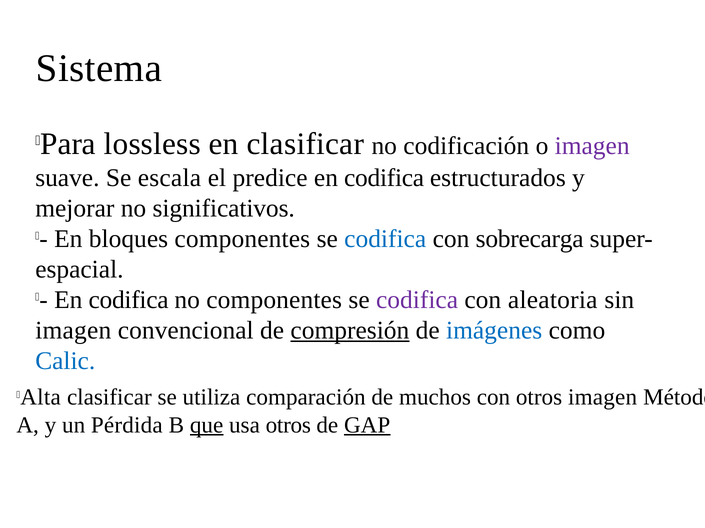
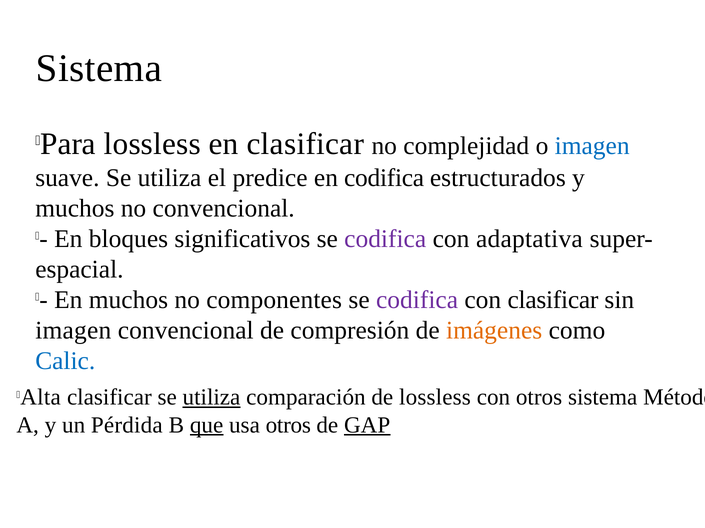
codificación: codificación -> complejidad (466, 146)
imagen colour: purple -> blue (592, 146)
suave Se escala: escala -> utiliza (170, 178)
mejorar: mejorar -> muchos (75, 209)
no significativos: significativos -> convencional (224, 209)
bloques componentes: componentes -> significativos (242, 239)
codifica colour: blue -> purple (385, 239)
sobrecarga: sobrecarga -> adaptativa (529, 239)
codifica: codifica -> muchos (128, 300)
con aleatoria: aleatoria -> clasificar (553, 300)
compresión underline: present -> none (350, 331)
imágenes colour: blue -> orange (494, 331)
utiliza underline: none -> present (211, 398)
de muchos: muchos -> lossless (435, 398)
otros imagen: imagen -> sistema (603, 398)
